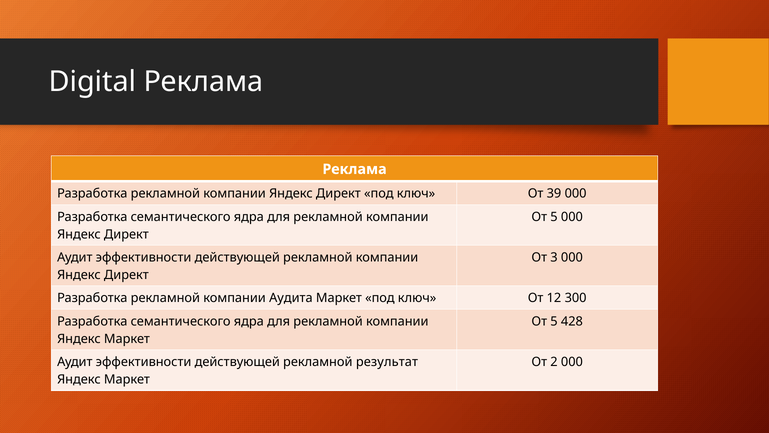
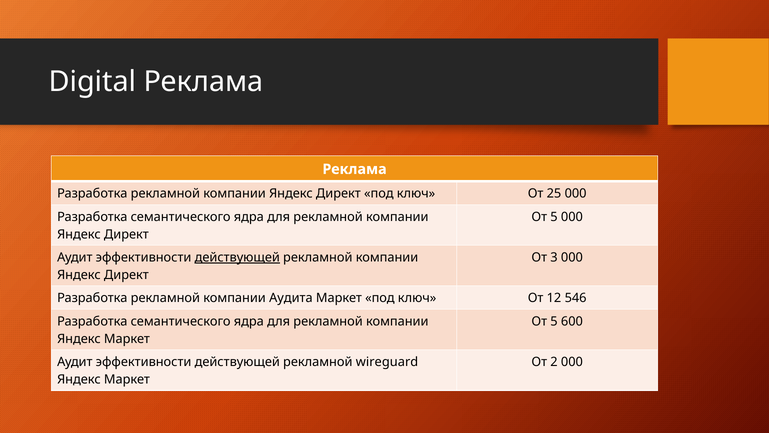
39: 39 -> 25 (554, 193)
действующей underline: none -> present (237, 257)
300: 300 -> 546 (576, 298)
428: 428 -> 600 (572, 321)
результат: результат -> wireguard (387, 362)
